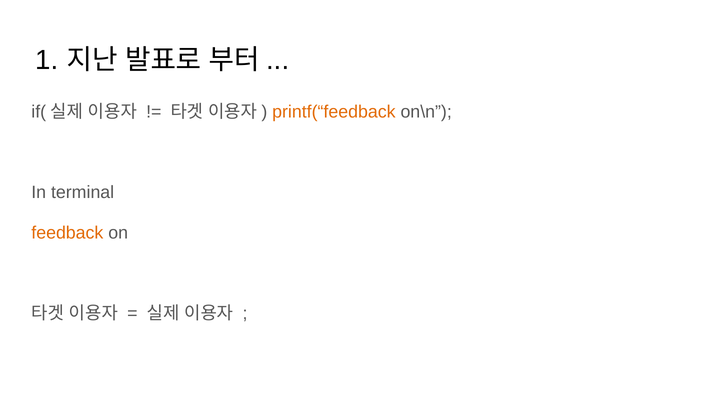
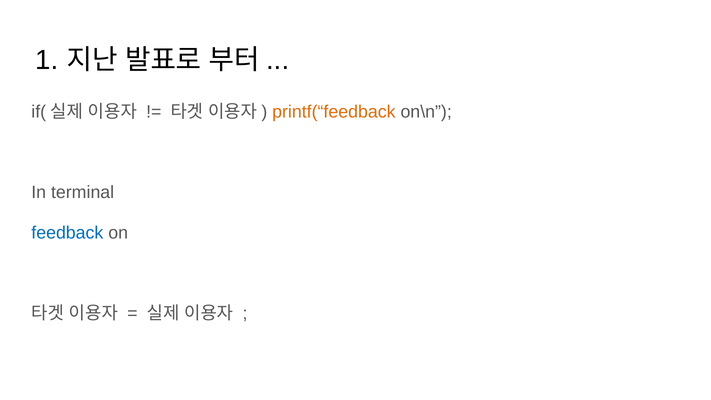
feedback colour: orange -> blue (67, 233)
